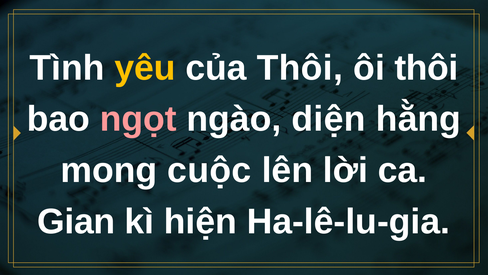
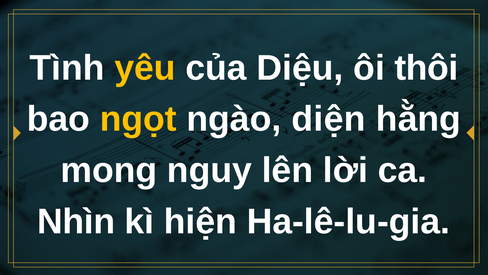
của Thôi: Thôi -> Diệu (300, 68)
ngọt colour: pink -> yellow (138, 119)
cuộc: cuộc -> nguy (209, 170)
Gian: Gian -> Nhìn (76, 221)
